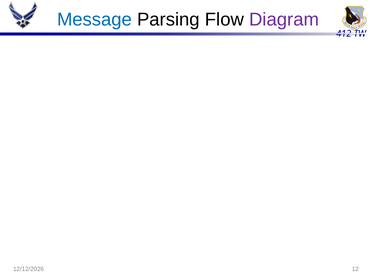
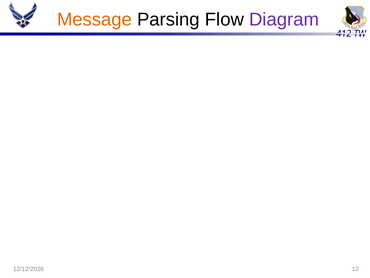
Message colour: blue -> orange (95, 19)
